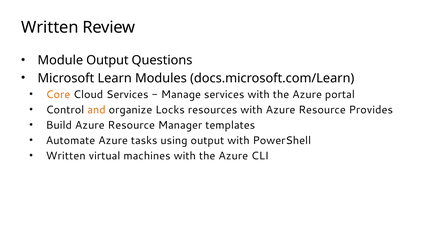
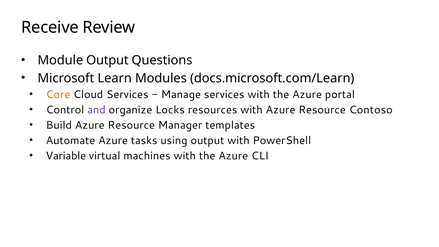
Written: Written -> Receive (50, 27)
and colour: orange -> purple (96, 110)
Provides: Provides -> Contoso (371, 110)
Written: Written -> Variable (66, 156)
